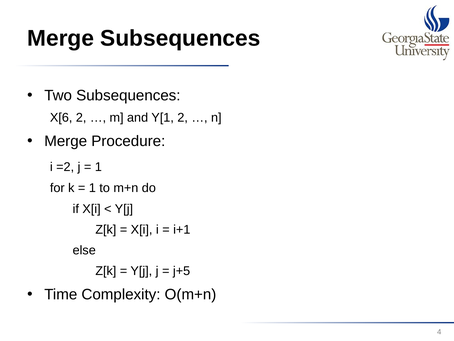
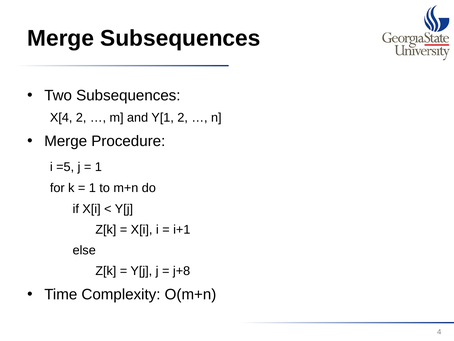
X[6: X[6 -> X[4 (61, 118)
=2: =2 -> =5 (65, 167)
j+5: j+5 -> j+8 (182, 271)
